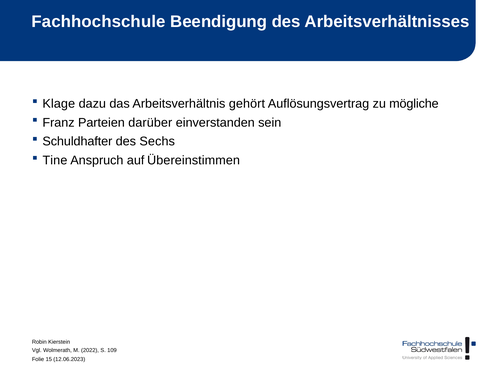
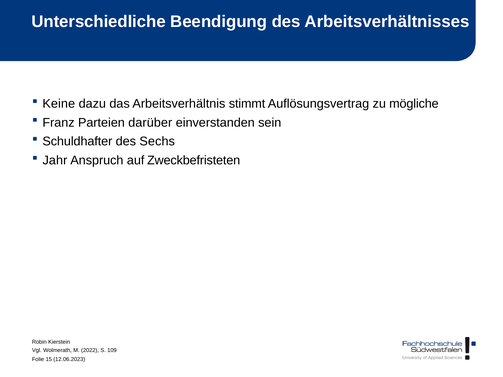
Fachhochschule: Fachhochschule -> Unterschiedliche (99, 22)
Klage: Klage -> Keine (59, 104)
gehört: gehört -> stimmt (247, 104)
Tine: Tine -> Jahr (55, 160)
Übereinstimmen: Übereinstimmen -> Zweckbefristeten (194, 160)
